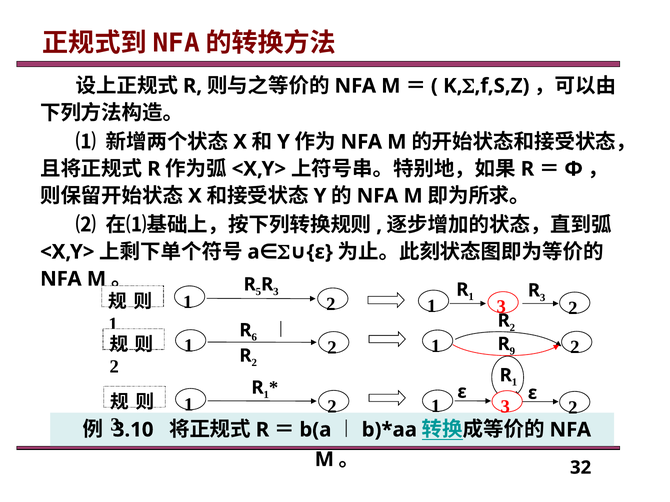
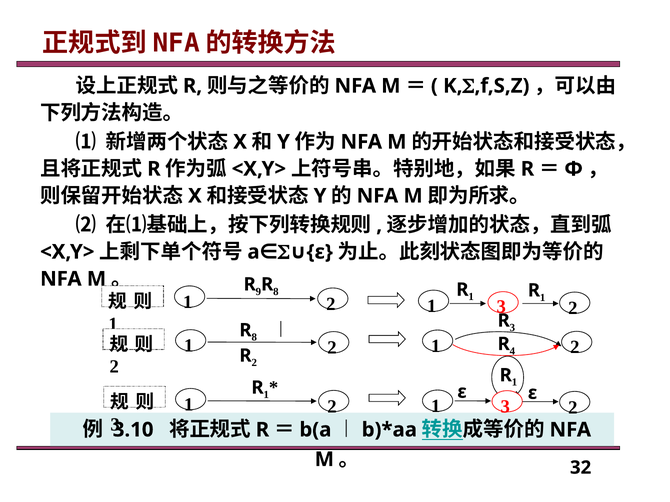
5: 5 -> 9 (258, 292)
3: 3 -> 8 (276, 292)
3: 3 -> 1 (543, 298)
2: 2 -> 3 (512, 328)
6: 6 -> 8 (254, 338)
9: 9 -> 4 (512, 352)
